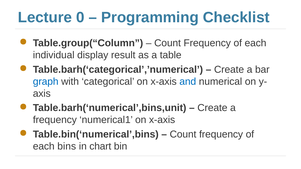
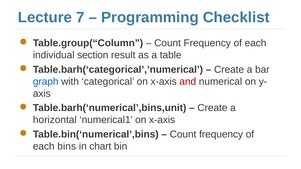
0: 0 -> 7 (80, 18)
display: display -> section (93, 55)
and colour: blue -> red (188, 82)
frequency: frequency -> horizontal (55, 120)
